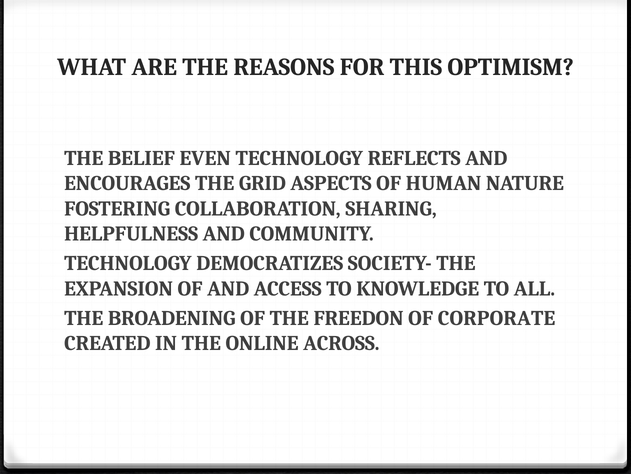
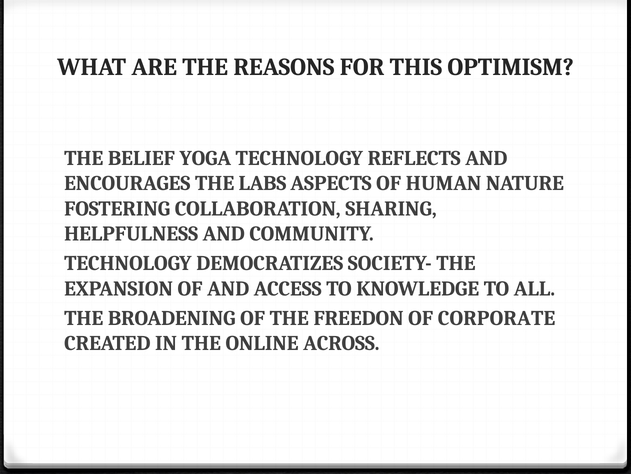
EVEN: EVEN -> YOGA (205, 158)
GRID: GRID -> LABS (262, 183)
